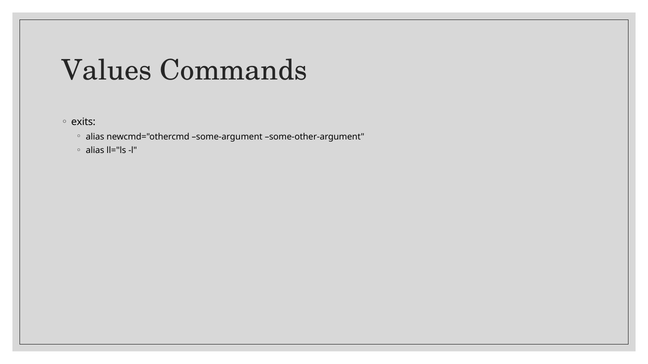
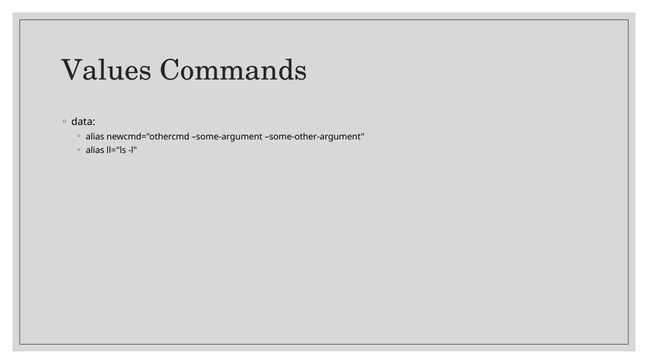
exits: exits -> data (83, 122)
